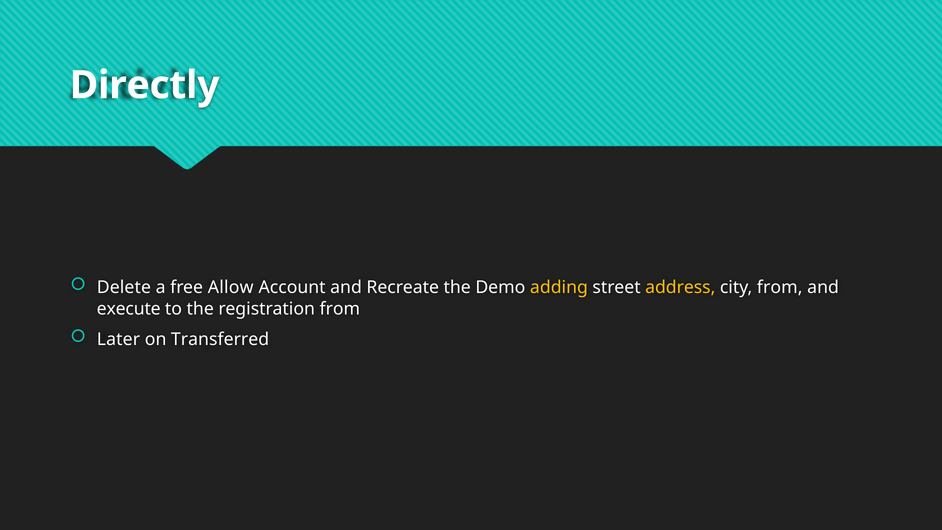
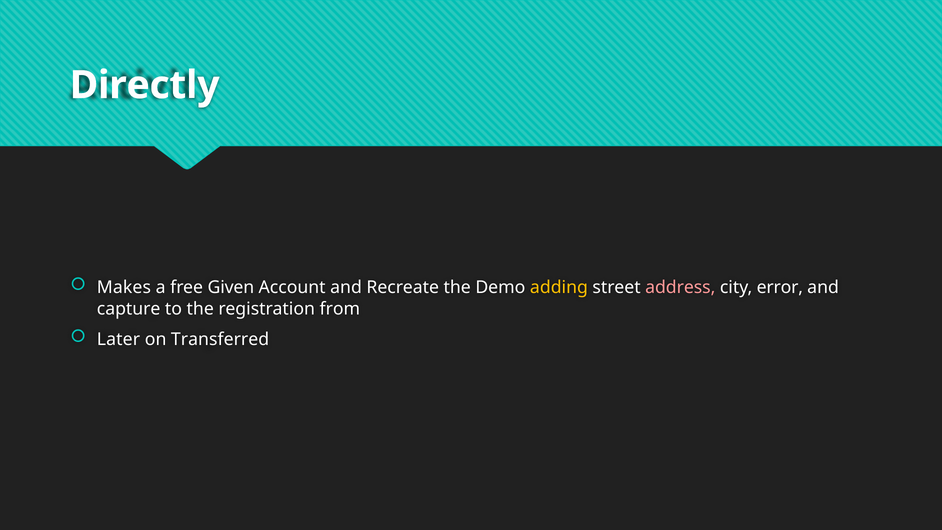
Delete: Delete -> Makes (124, 287)
Allow: Allow -> Given (231, 287)
address colour: yellow -> pink (680, 287)
city from: from -> error (780, 287)
execute: execute -> capture (129, 309)
